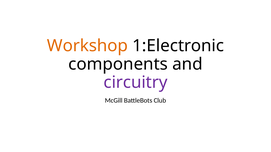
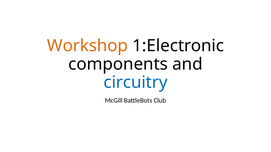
circuitry colour: purple -> blue (136, 83)
